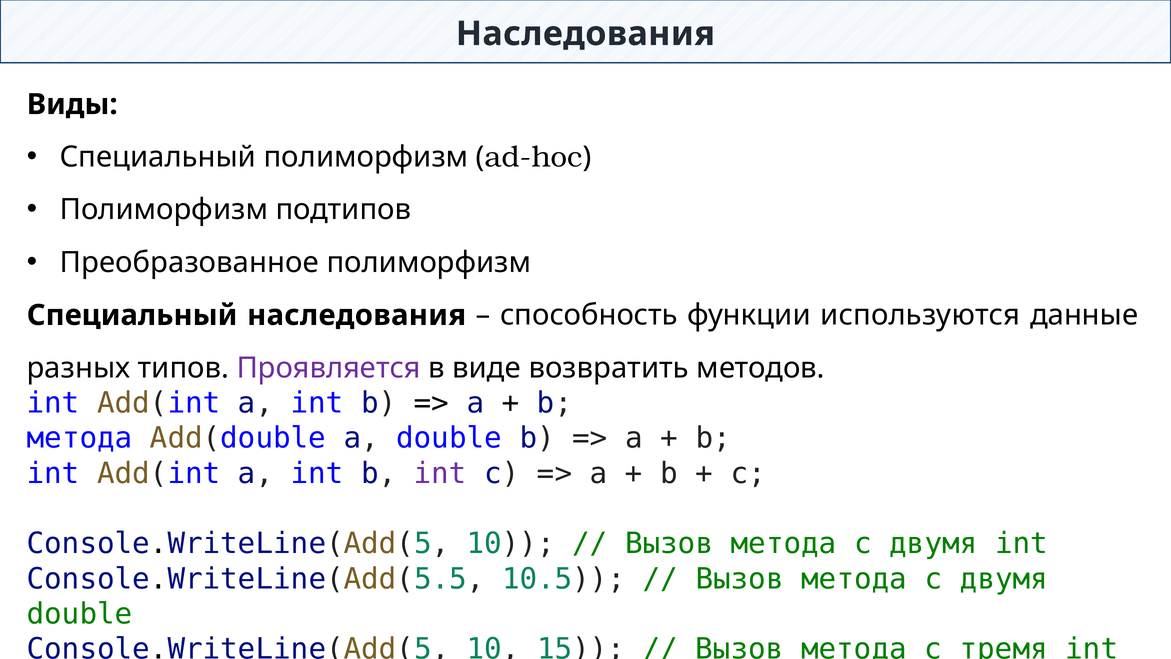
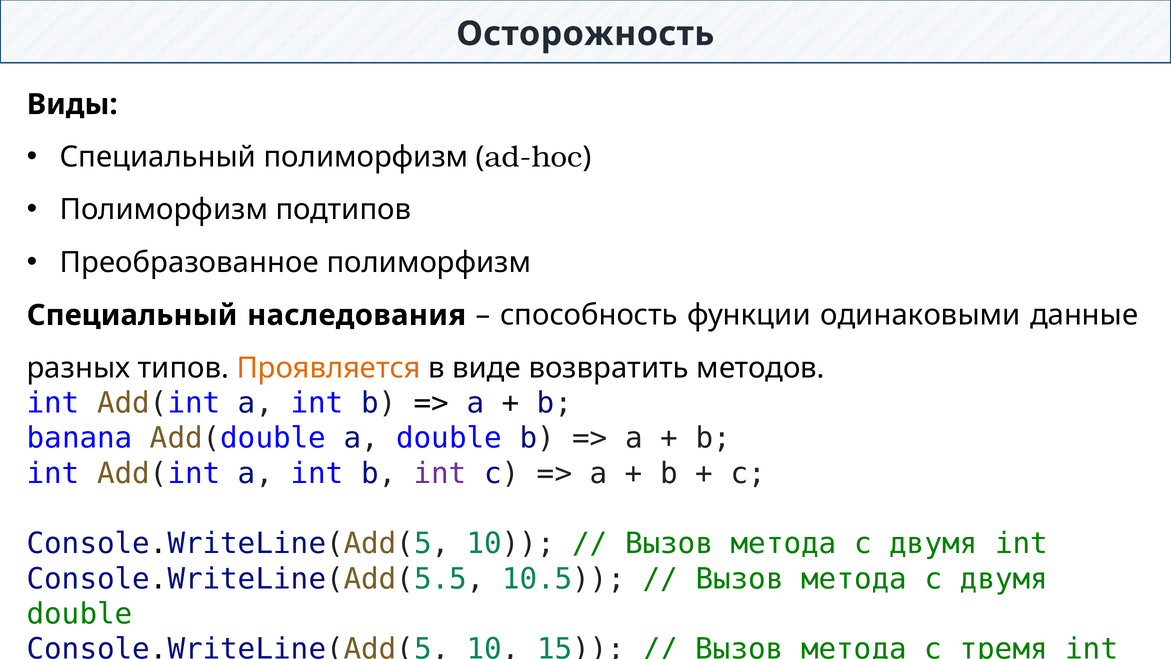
Наследования: Наследования -> Осторожность (585, 34)
используются: используются -> одинаковыми (920, 315)
Проявляется colour: purple -> orange (329, 368)
метода: метода -> banana (80, 438)
